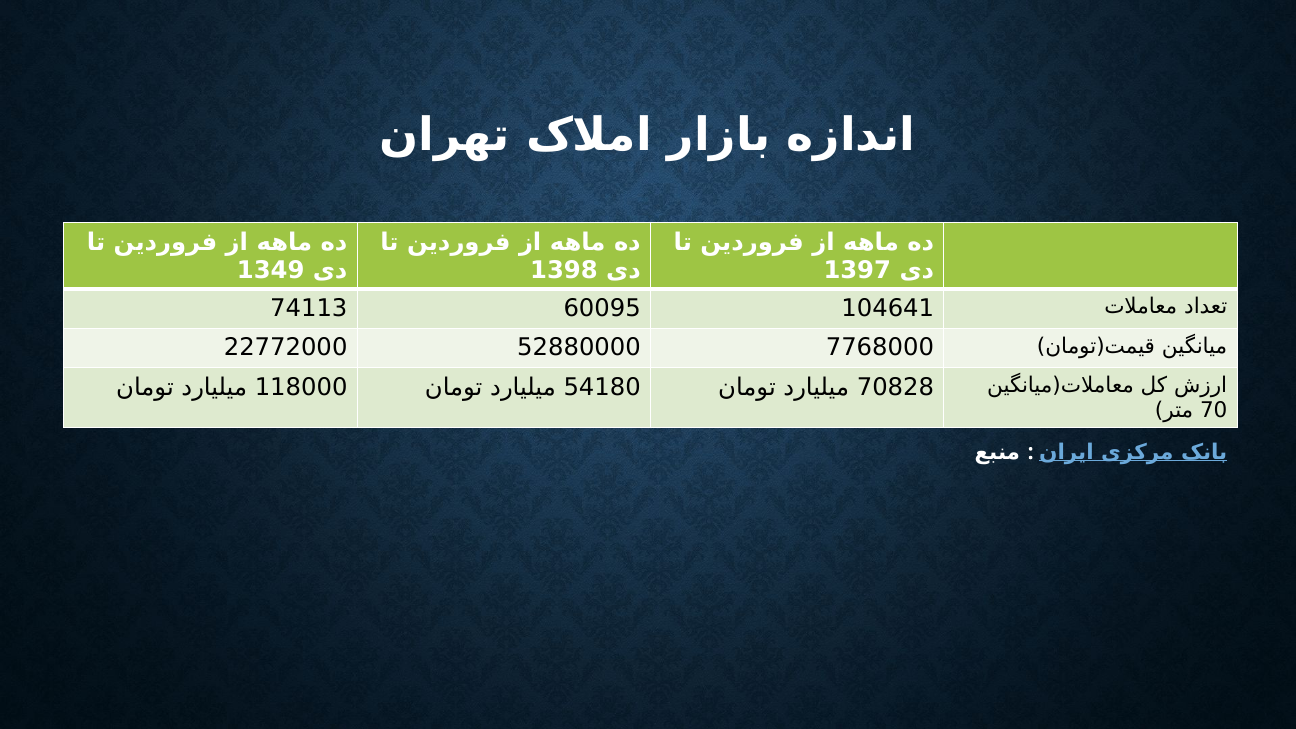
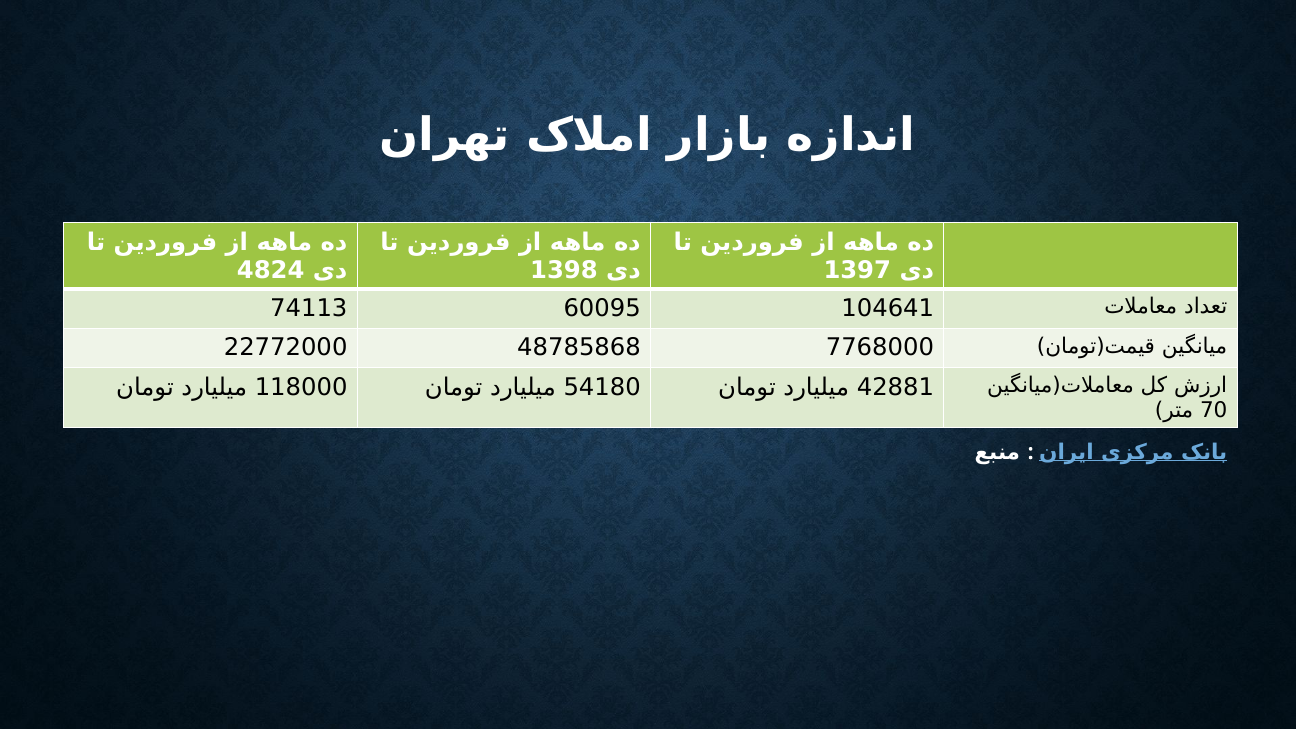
1349: 1349 -> 4824 (271, 270)
52880000: 52880000 -> 48785868 (579, 348)
70828: 70828 -> 42881 (895, 387)
